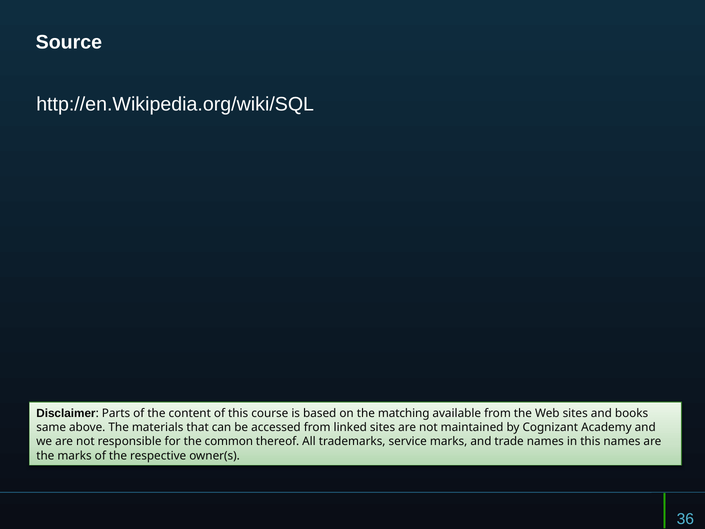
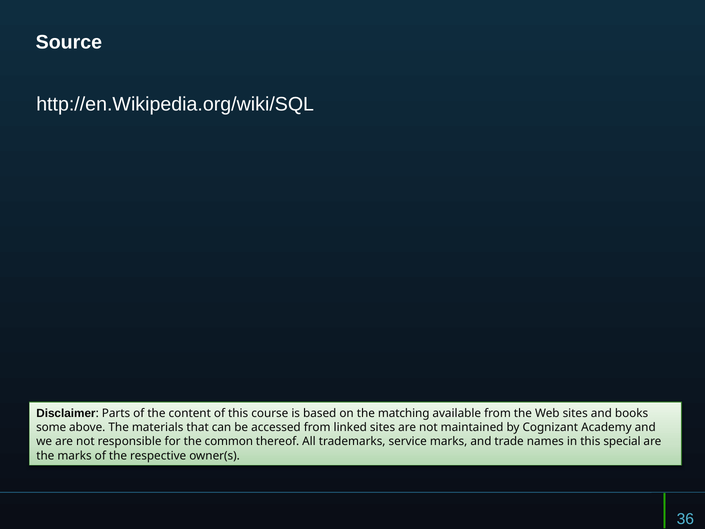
same: same -> some (51, 427)
this names: names -> special (622, 441)
